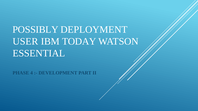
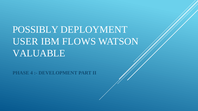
TODAY: TODAY -> FLOWS (79, 42)
ESSENTIAL: ESSENTIAL -> VALUABLE (39, 53)
